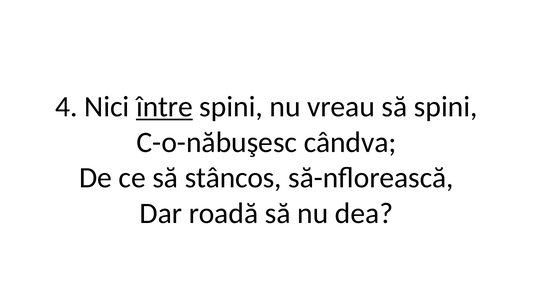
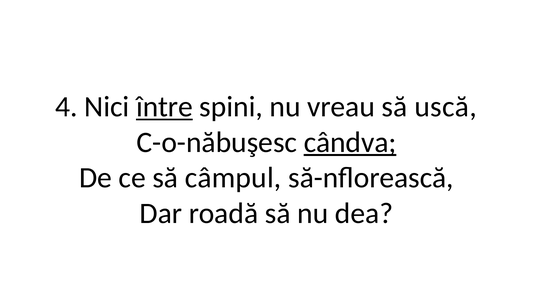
să spini: spini -> uscă (446, 107)
cândva underline: none -> present (350, 142)
stâncos: stâncos -> câmpul (233, 178)
